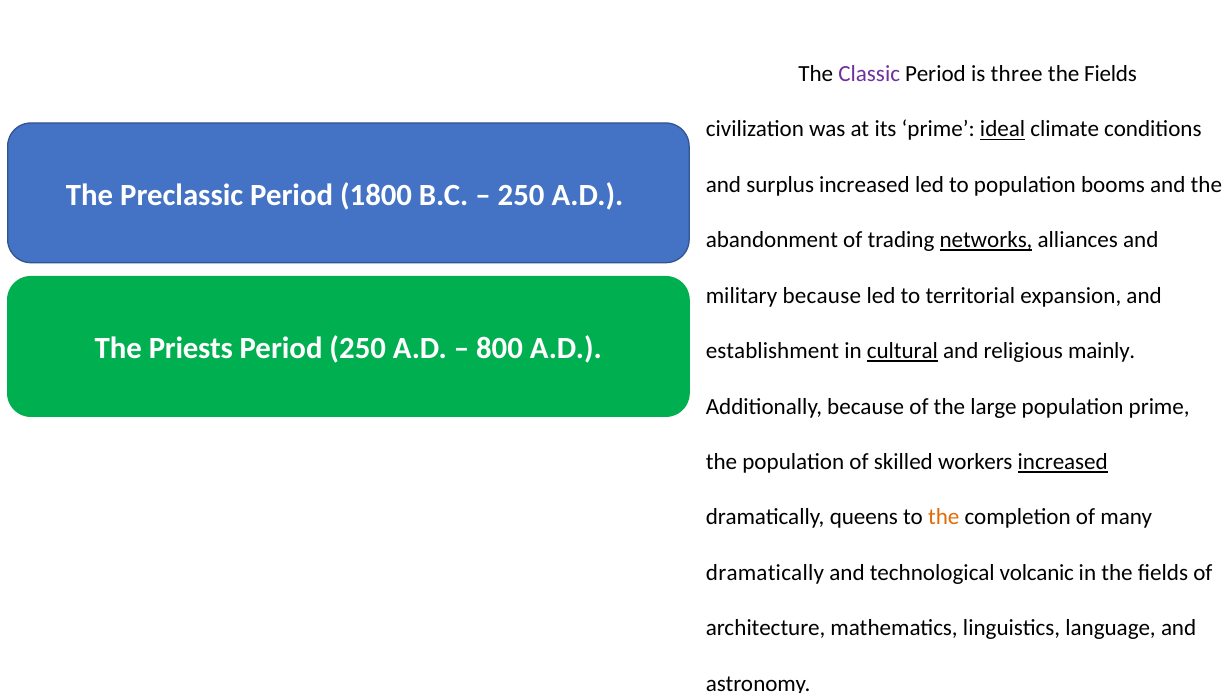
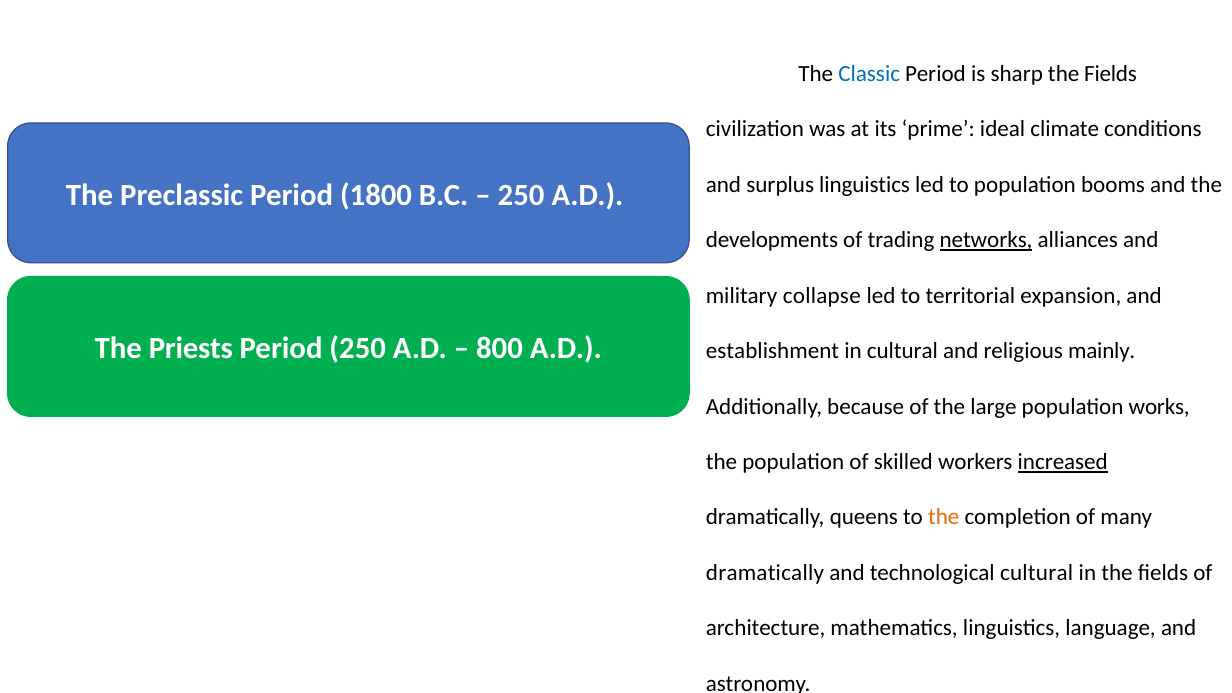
Classic colour: purple -> blue (869, 74)
three: three -> sharp (1017, 74)
ideal underline: present -> none (1003, 129)
surplus increased: increased -> linguistics (865, 185)
abandonment: abandonment -> developments (772, 240)
military because: because -> collapse (822, 296)
cultural underline: present -> none (902, 351)
population prime: prime -> works (1159, 406)
technological volcanic: volcanic -> cultural (1037, 573)
